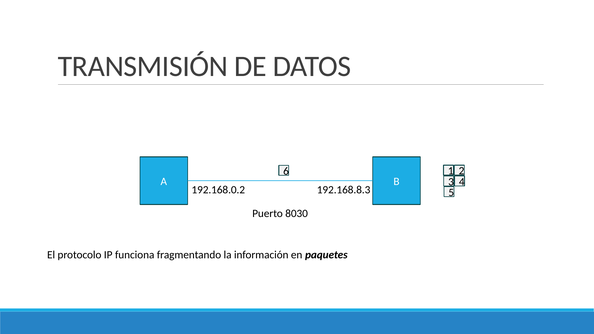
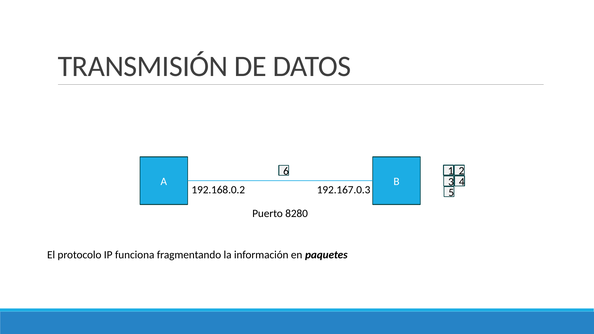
192.168.8.3: 192.168.8.3 -> 192.167.0.3 (344, 190)
8030: 8030 -> 8280 (297, 214)
